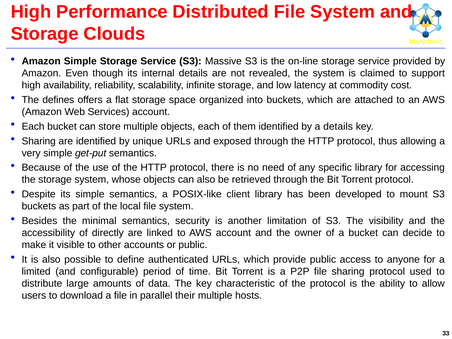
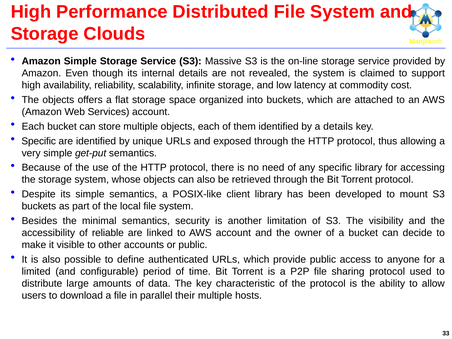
The defines: defines -> objects (58, 100)
Sharing: Sharing -> Specific (39, 141)
directly: directly -> reliable (108, 233)
